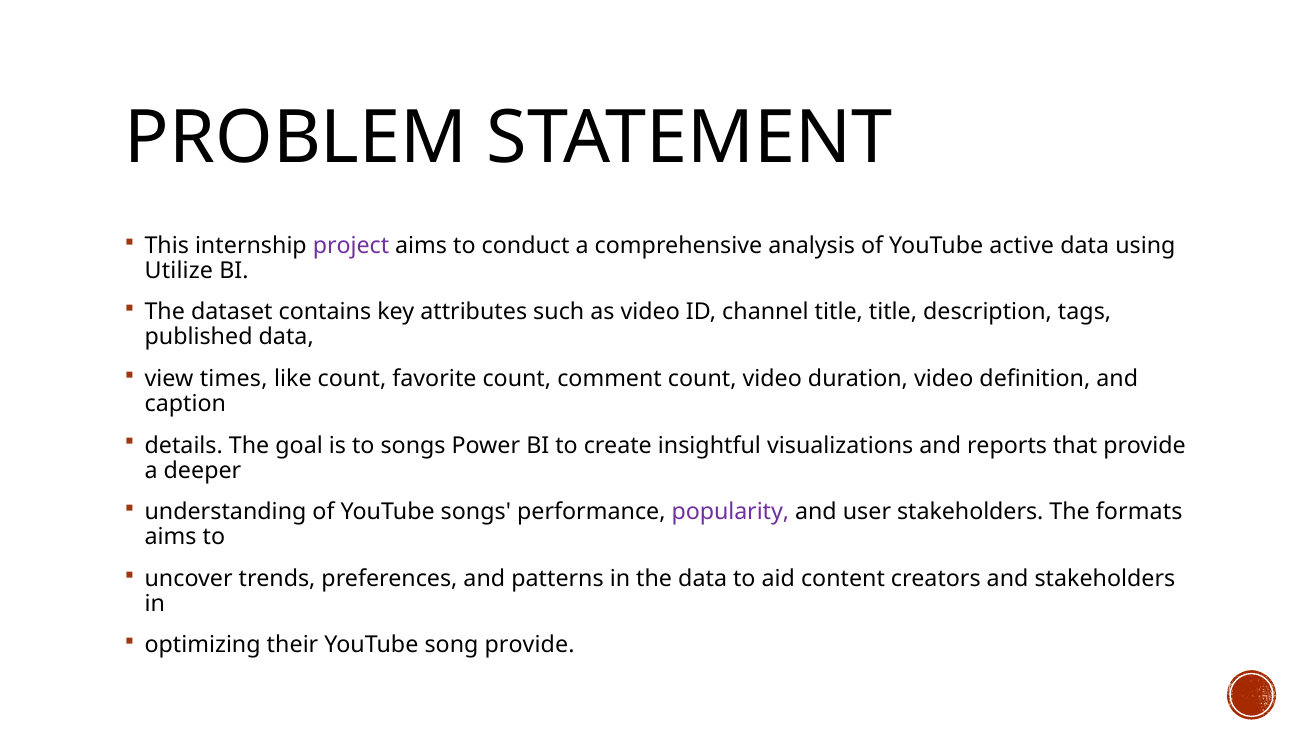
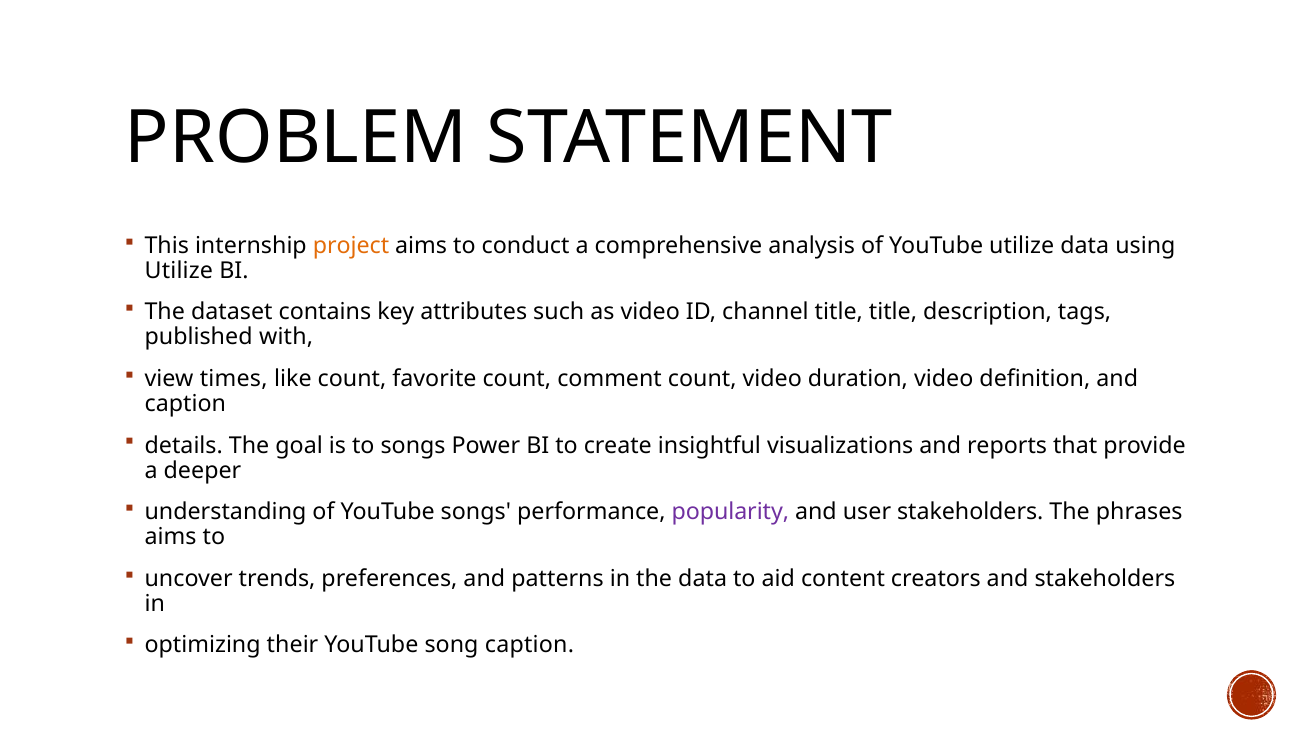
project colour: purple -> orange (351, 246)
YouTube active: active -> utilize (1022, 246)
published data: data -> with (286, 337)
formats: formats -> phrases (1139, 512)
song provide: provide -> caption (529, 645)
